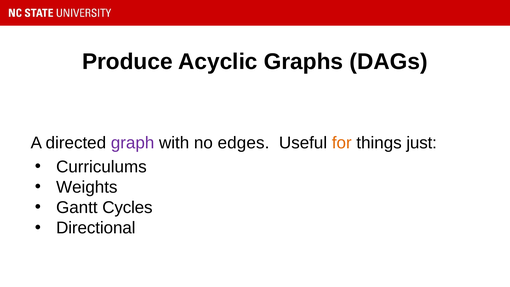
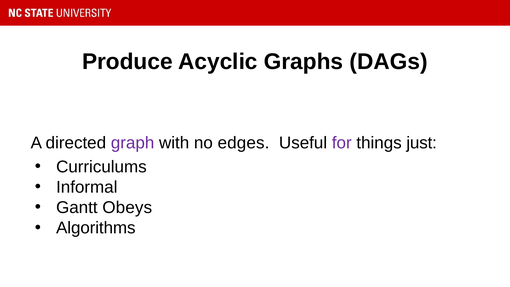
for colour: orange -> purple (342, 143)
Weights: Weights -> Informal (87, 187)
Cycles: Cycles -> Obeys (127, 208)
Directional: Directional -> Algorithms (96, 228)
